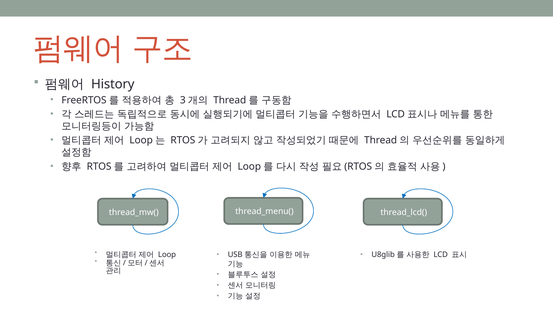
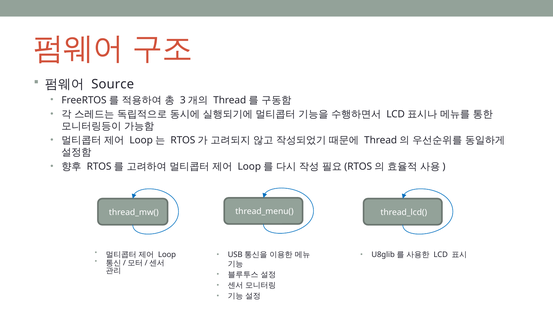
History: History -> Source (113, 84)
